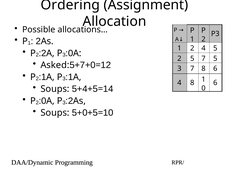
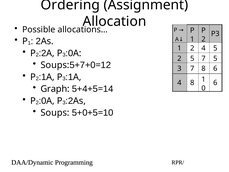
Asked: Asked -> Soups (55, 65)
Soups: Soups -> Graph (55, 89)
